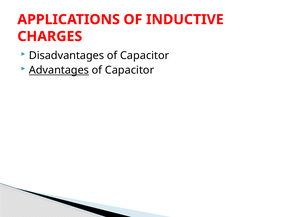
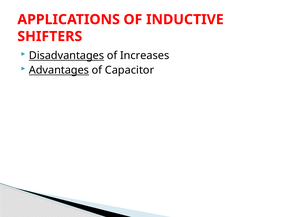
CHARGES: CHARGES -> SHIFTERS (50, 36)
Disadvantages underline: none -> present (67, 56)
Capacitor: Capacitor -> Increases (145, 56)
